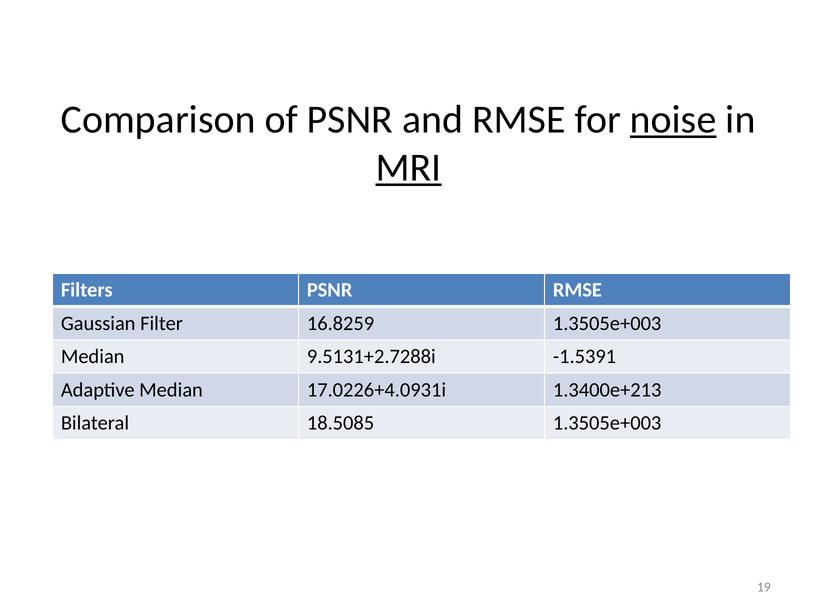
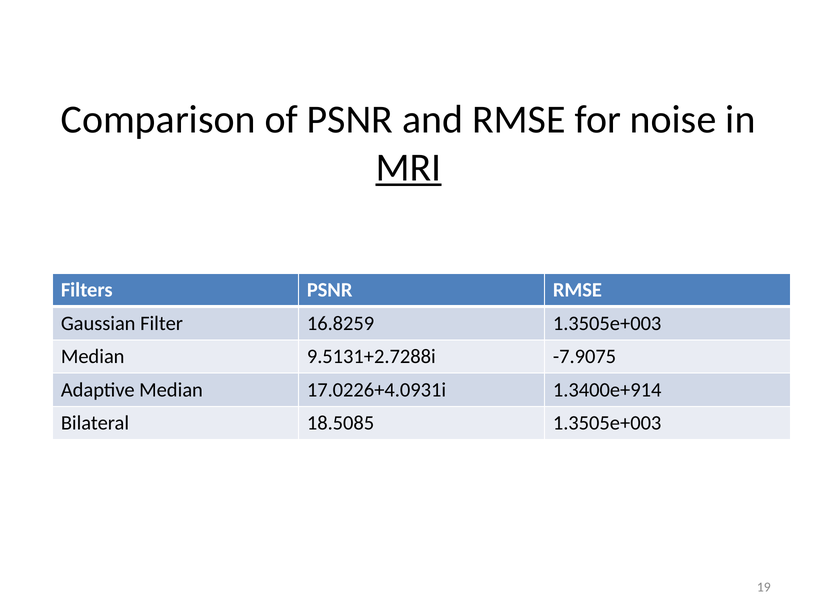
noise underline: present -> none (673, 120)
-1.5391: -1.5391 -> -7.9075 (585, 357)
1.3400e+213: 1.3400e+213 -> 1.3400e+914 (607, 390)
